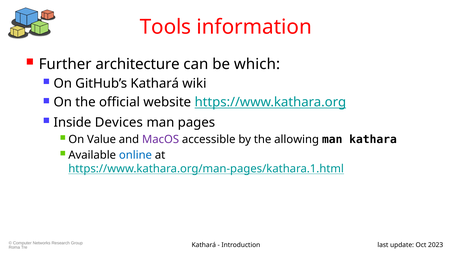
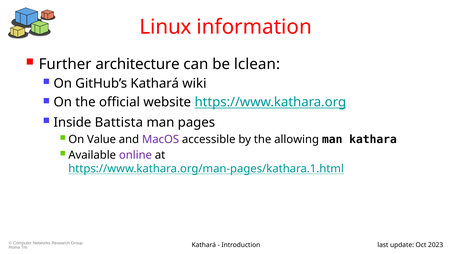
Tools: Tools -> Linux (166, 27)
which: which -> lclean (257, 64)
Devices: Devices -> Battista (119, 123)
online colour: blue -> purple (135, 155)
